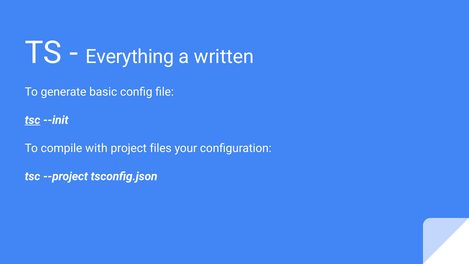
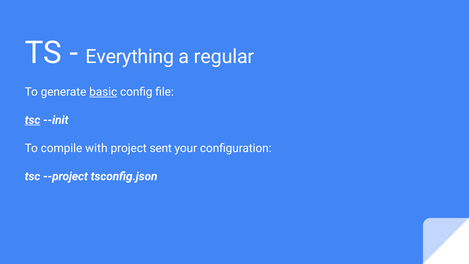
written: written -> regular (224, 57)
basic underline: none -> present (103, 92)
files: files -> sent (161, 148)
